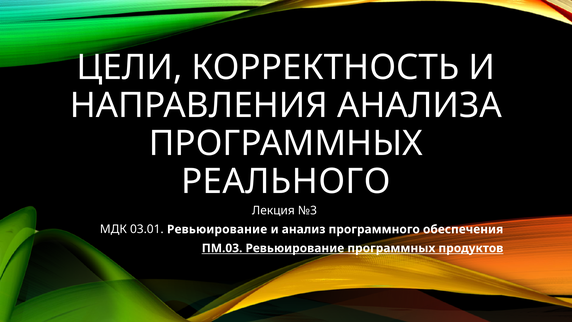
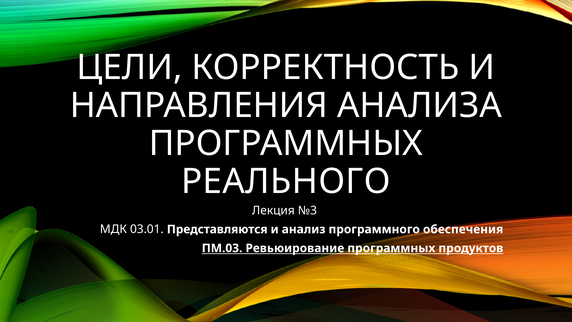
03.01 Ревьюирование: Ревьюирование -> Представляются (217, 229)
